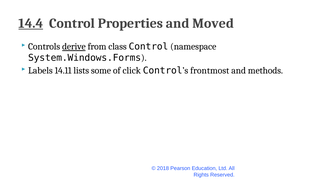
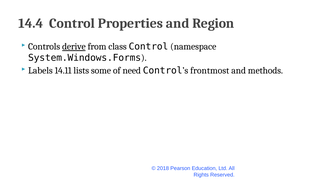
14.4 underline: present -> none (31, 23)
Moved: Moved -> Region (213, 23)
click: click -> need (132, 71)
